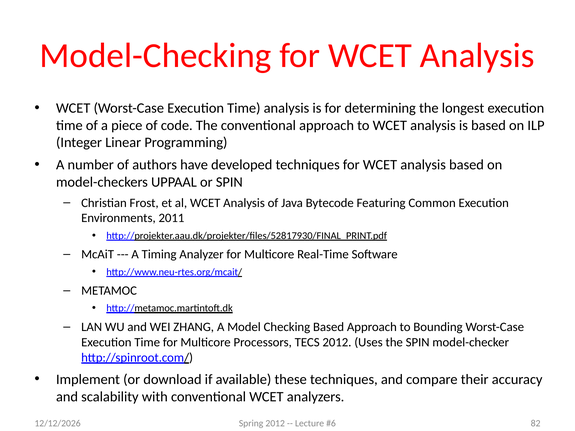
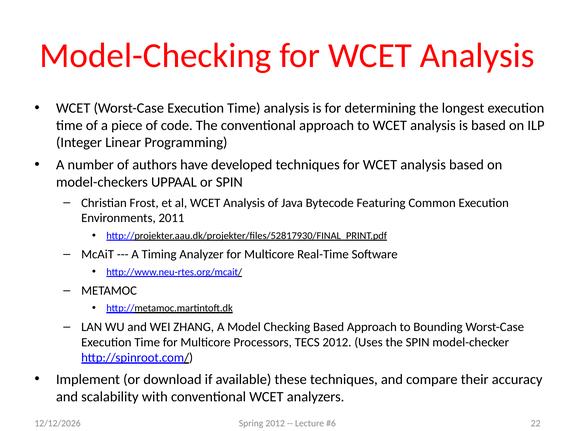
82: 82 -> 22 (536, 424)
